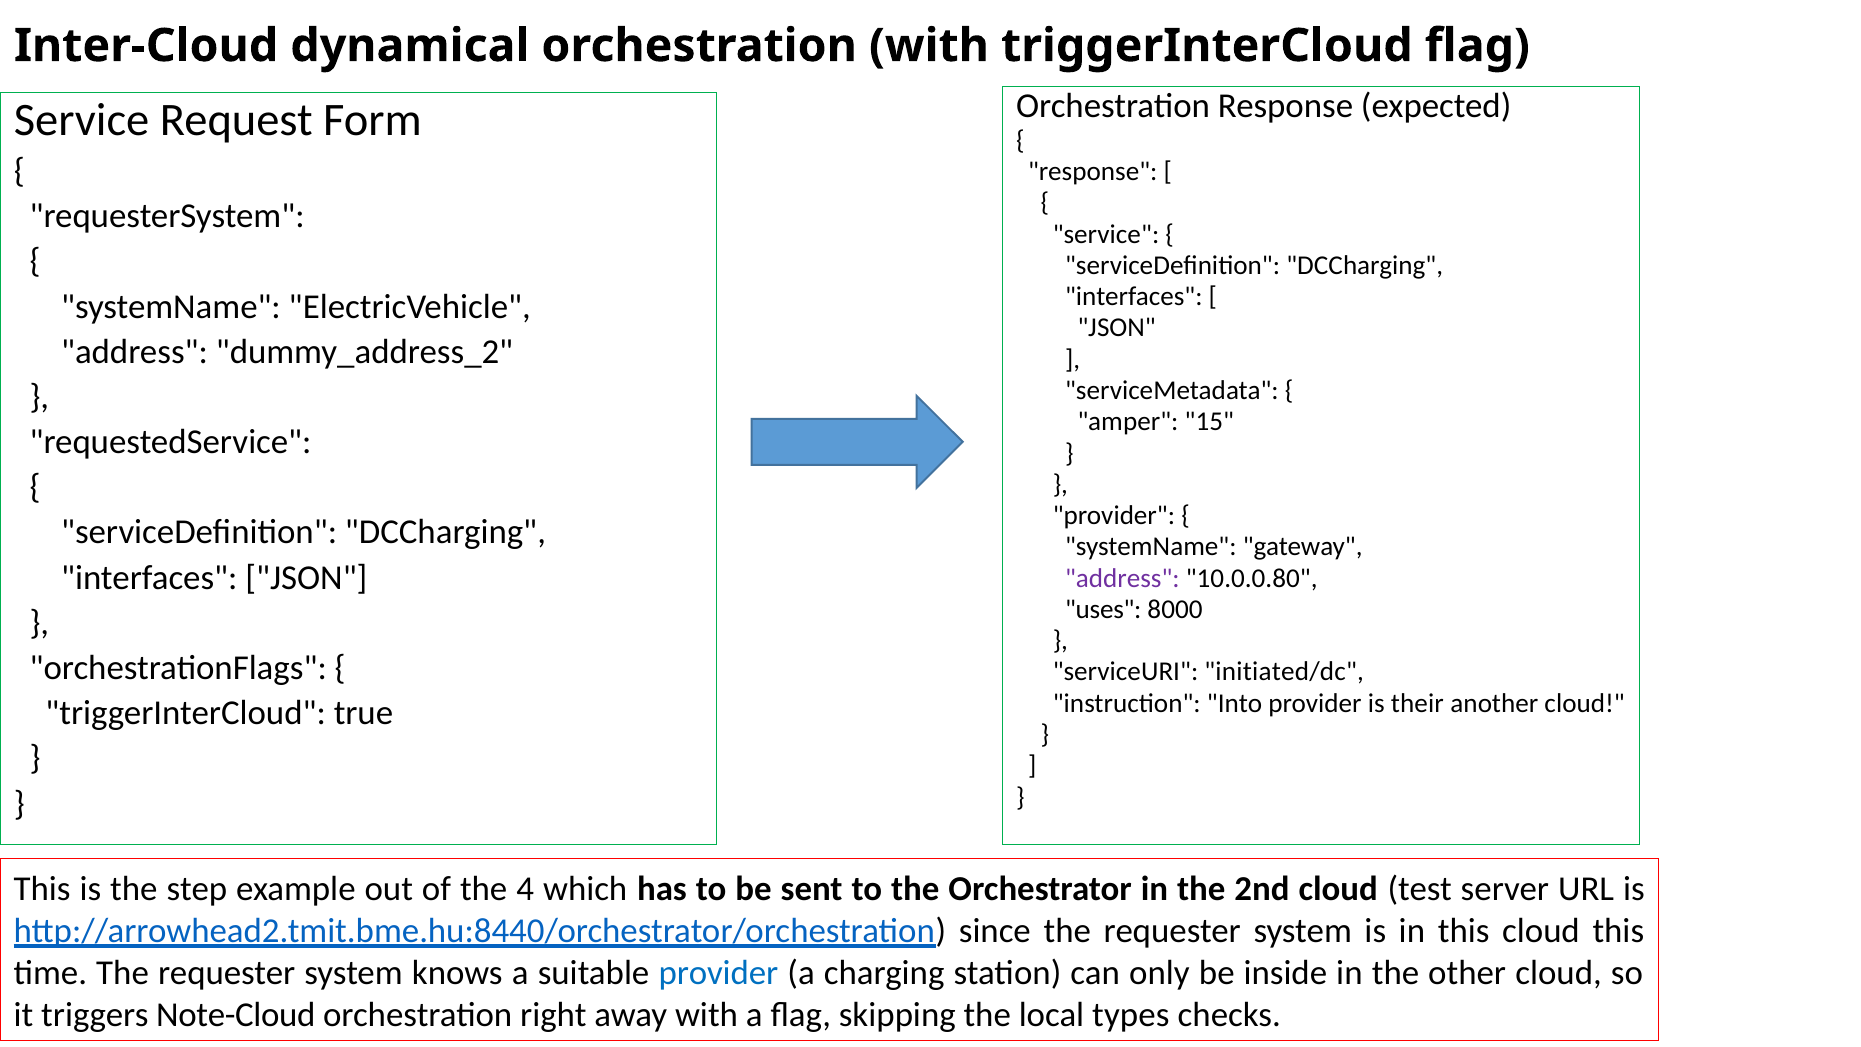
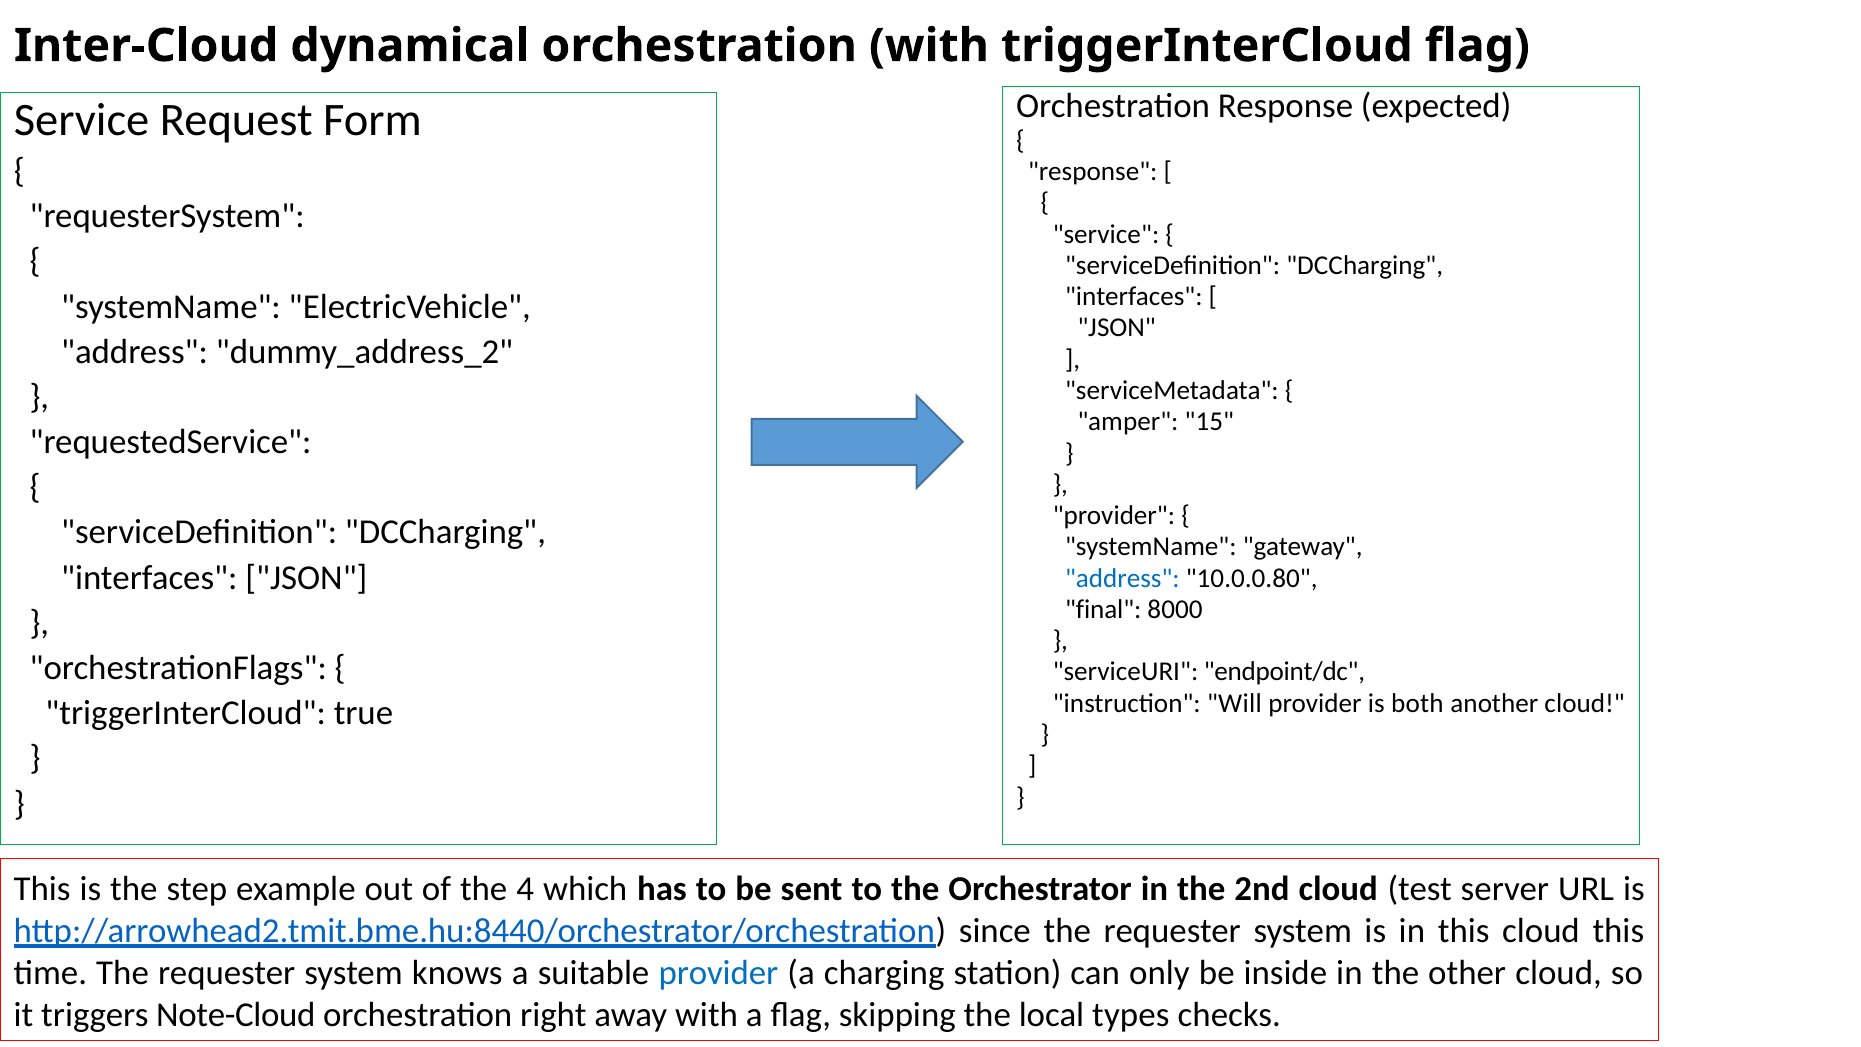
address colour: purple -> blue (1122, 578)
uses: uses -> final (1103, 609)
initiated/dc: initiated/dc -> endpoint/dc (1284, 672)
Into: Into -> Will (1234, 703)
their: their -> both (1417, 703)
